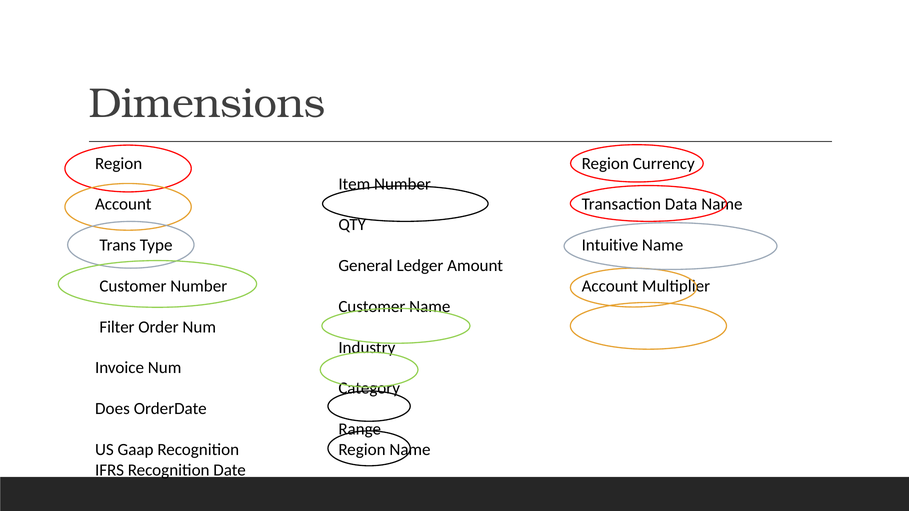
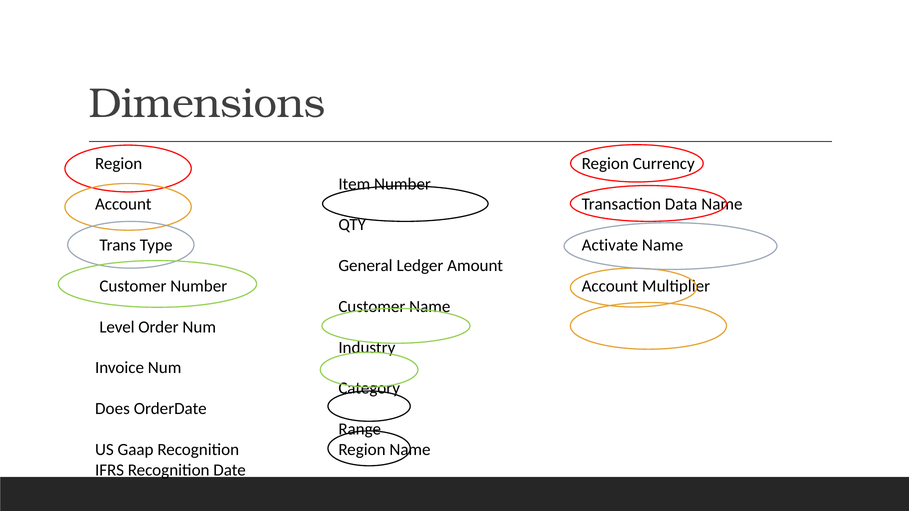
Intuitive: Intuitive -> Activate (610, 245)
Filter: Filter -> Level (117, 327)
